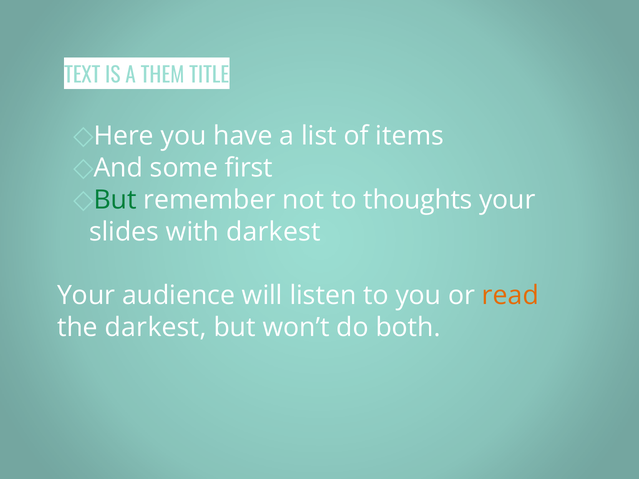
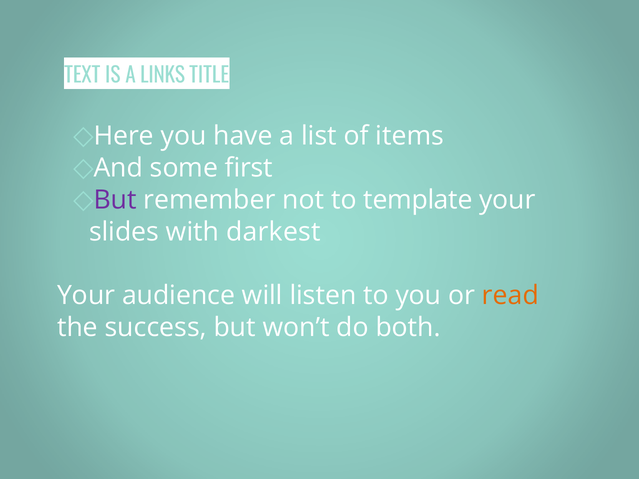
THEM: THEM -> LINKS (163, 76)
But colour: green -> purple (115, 200)
thoughts: thoughts -> template (418, 200)
the darkest: darkest -> success (156, 328)
